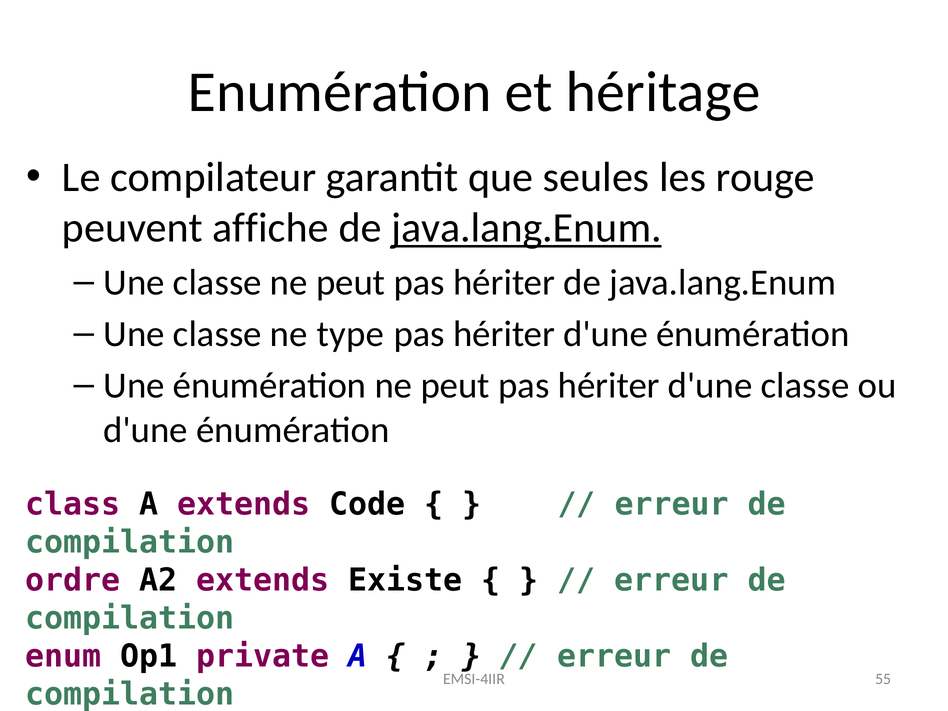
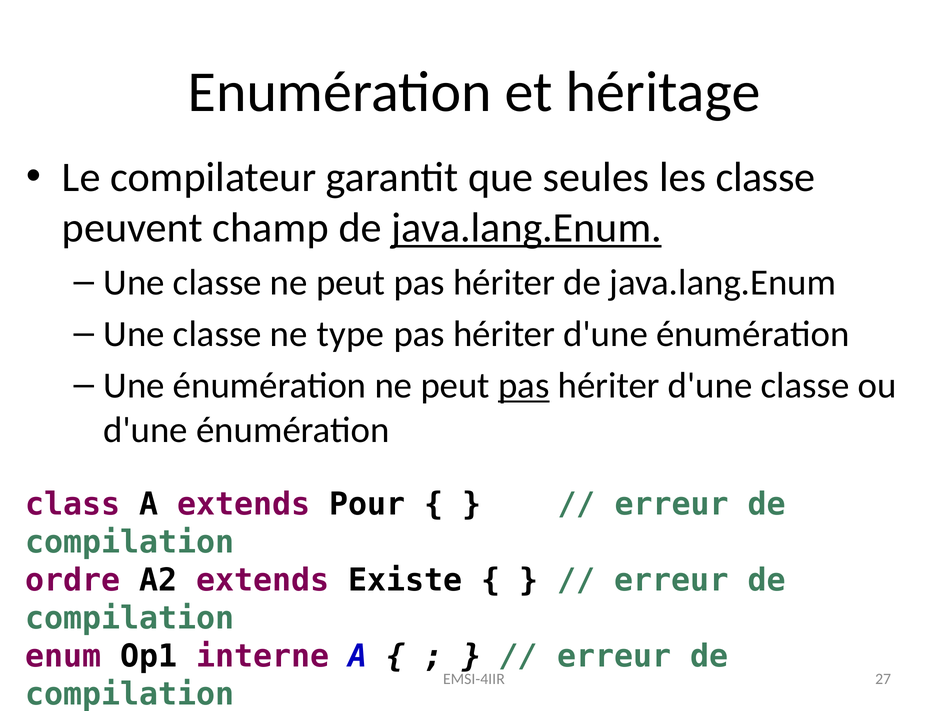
les rouge: rouge -> classe (765, 177)
affiche: affiche -> champ (270, 228)
pas underline: none -> present (524, 386)
Code: Code -> Pour (367, 505)
private: private -> interne (263, 656)
55: 55 -> 27 (883, 679)
